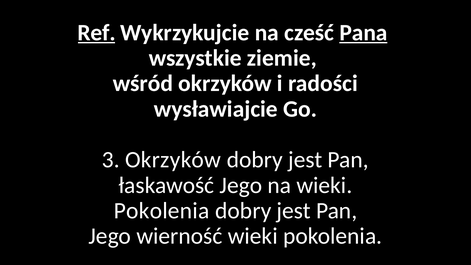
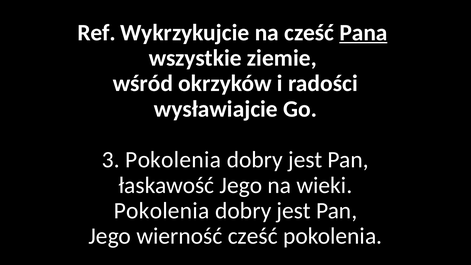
Ref underline: present -> none (97, 33)
3 Okrzyków: Okrzyków -> Pokolenia (173, 160)
wierność wieki: wieki -> cześć (253, 236)
